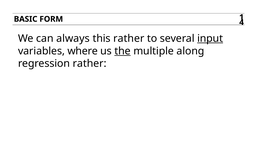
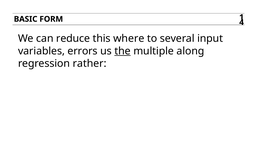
always: always -> reduce (73, 39)
this rather: rather -> where (129, 39)
input underline: present -> none (210, 39)
where: where -> errors (83, 51)
